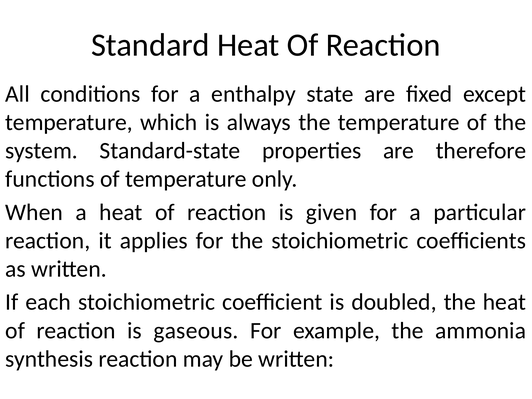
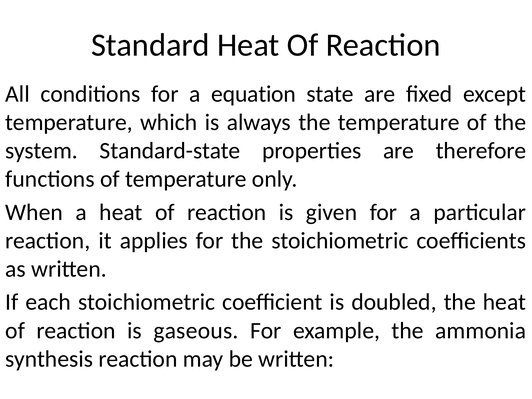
enthalpy: enthalpy -> equation (254, 94)
